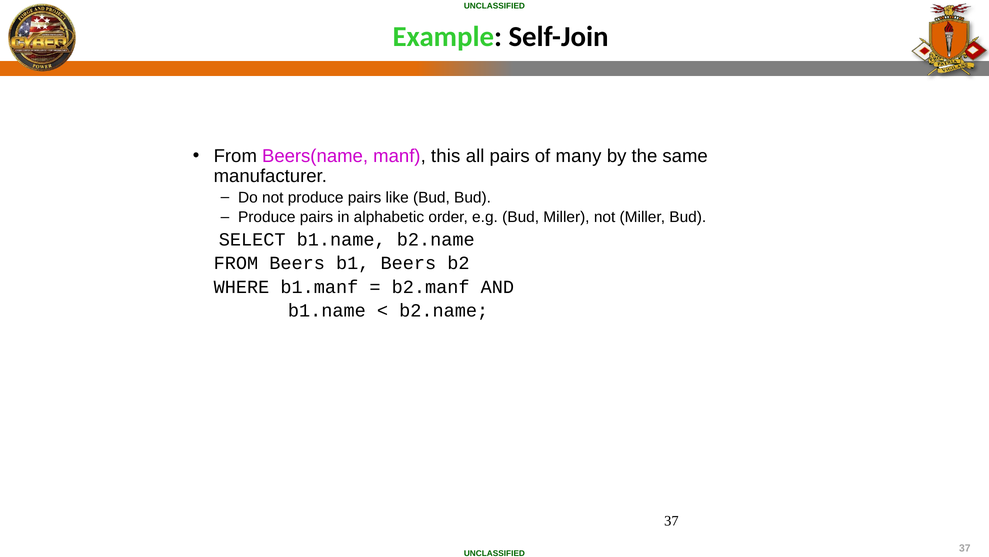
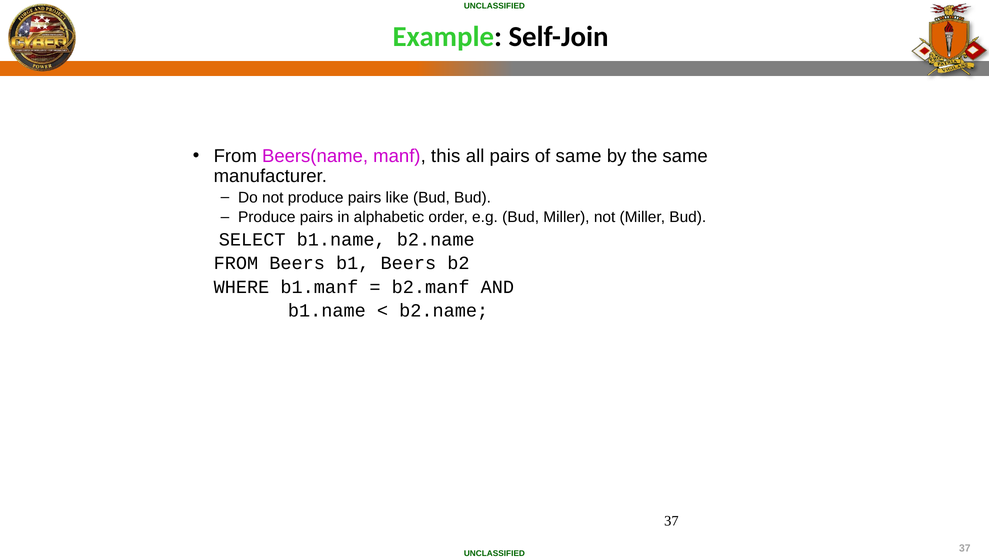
of many: many -> same (579, 156)
